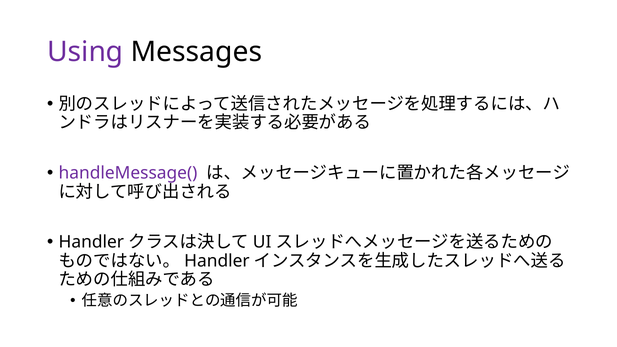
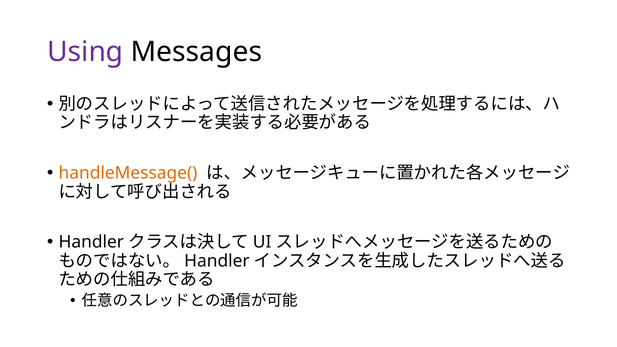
handleMessage( colour: purple -> orange (128, 173)
